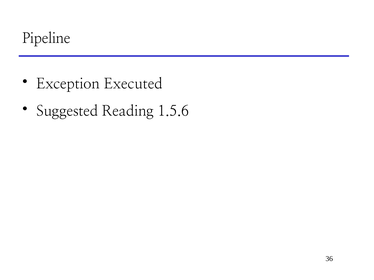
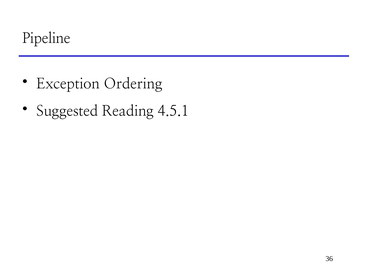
Executed: Executed -> Ordering (133, 84)
1.5.6: 1.5.6 -> 4.5.1 (173, 111)
